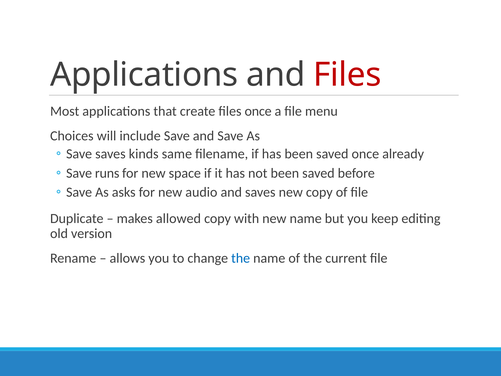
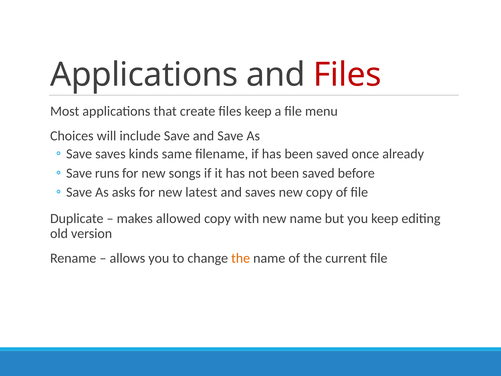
files once: once -> keep (258, 111)
space: space -> songs (185, 173)
audio: audio -> latest (201, 192)
the colour: blue -> orange (241, 258)
